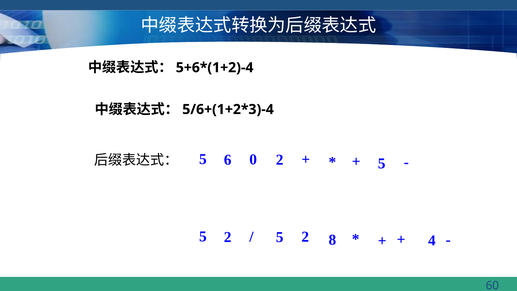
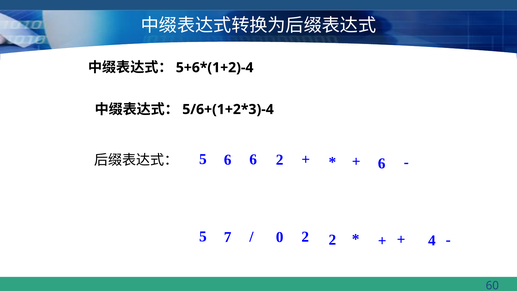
6 0: 0 -> 6 (253, 159)
5: 5 -> 6 (382, 163)
2: 2 -> 7 (228, 237)
5: 5 -> 0 (280, 237)
2 8: 8 -> 2 (332, 240)
